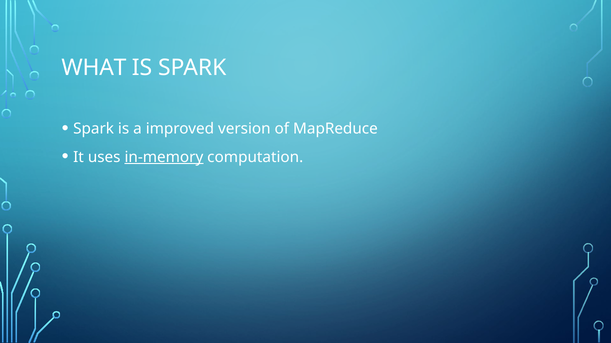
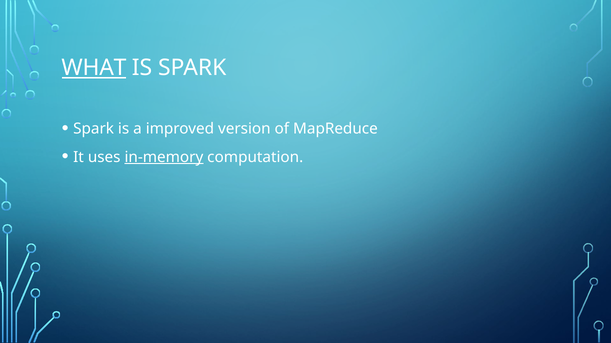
WHAT underline: none -> present (94, 68)
